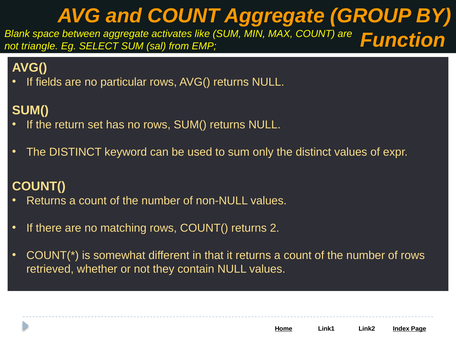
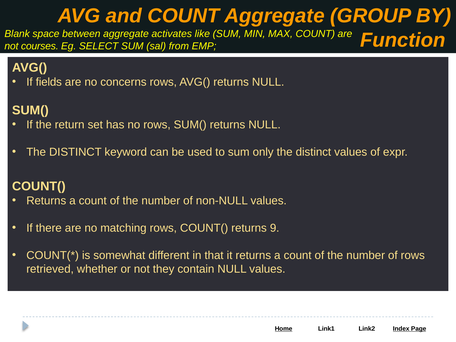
triangle: triangle -> courses (40, 46)
particular: particular -> concerns (123, 82)
2: 2 -> 9 (275, 228)
